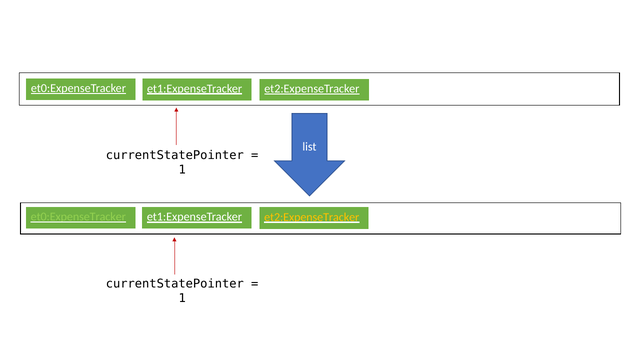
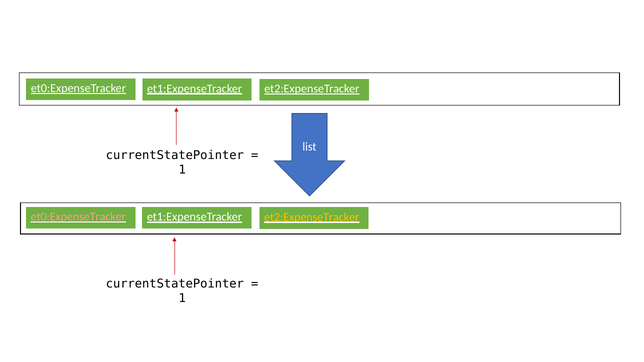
et0:ExpenseTracker colour: light green -> pink (78, 217)
